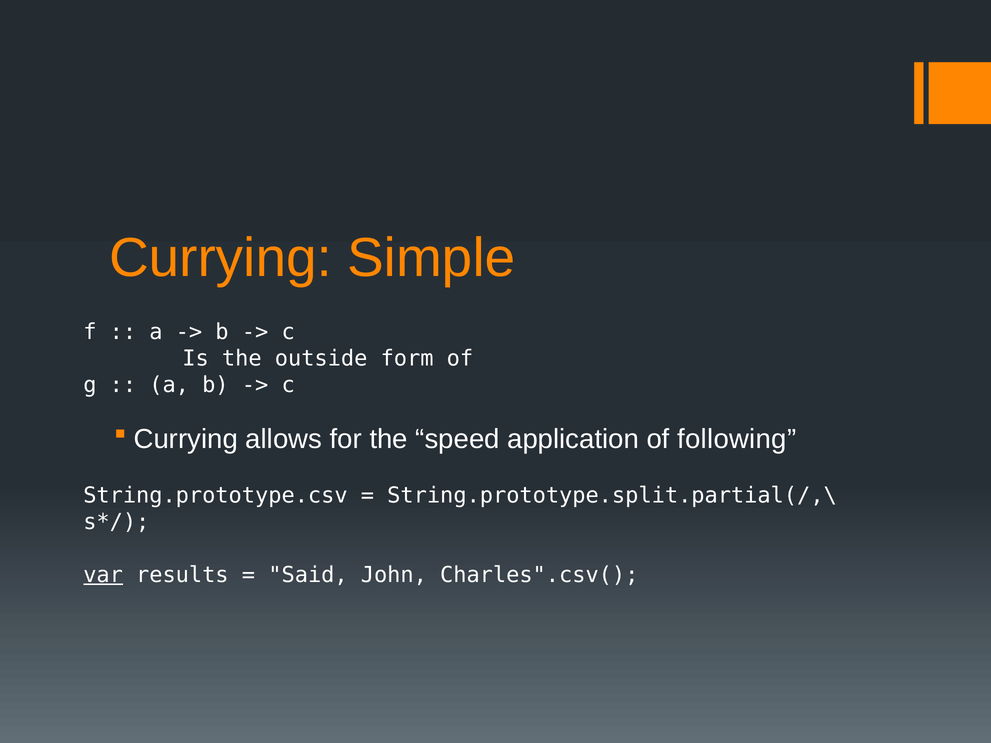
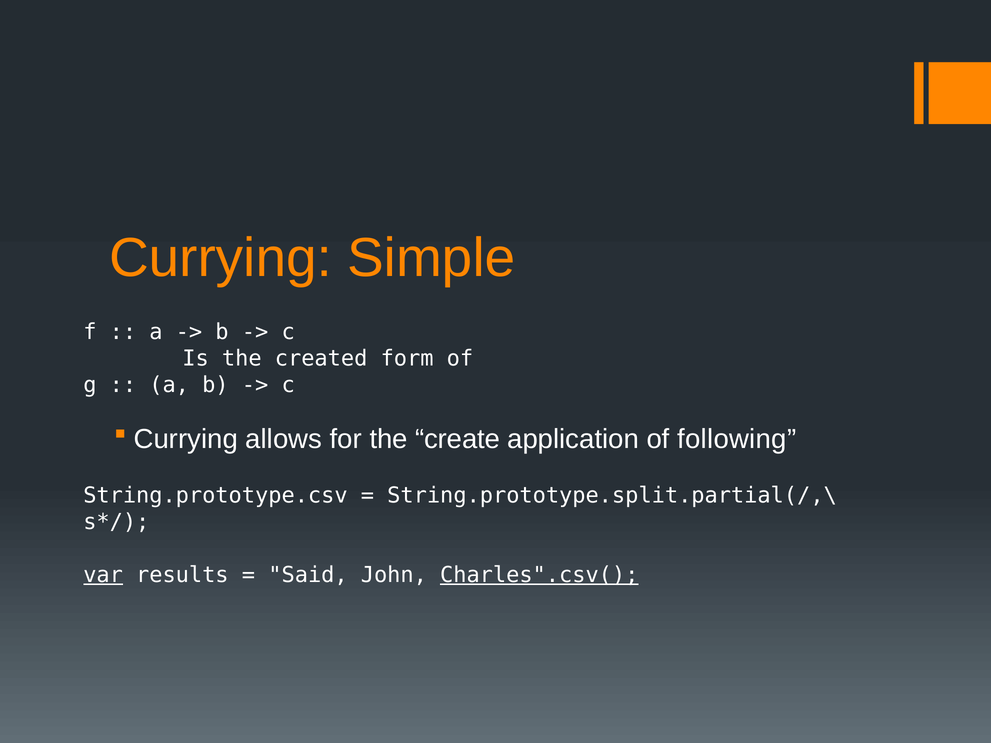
outside: outside -> created (321, 359)
speed: speed -> create (458, 439)
Charles".csv( underline: none -> present (539, 575)
